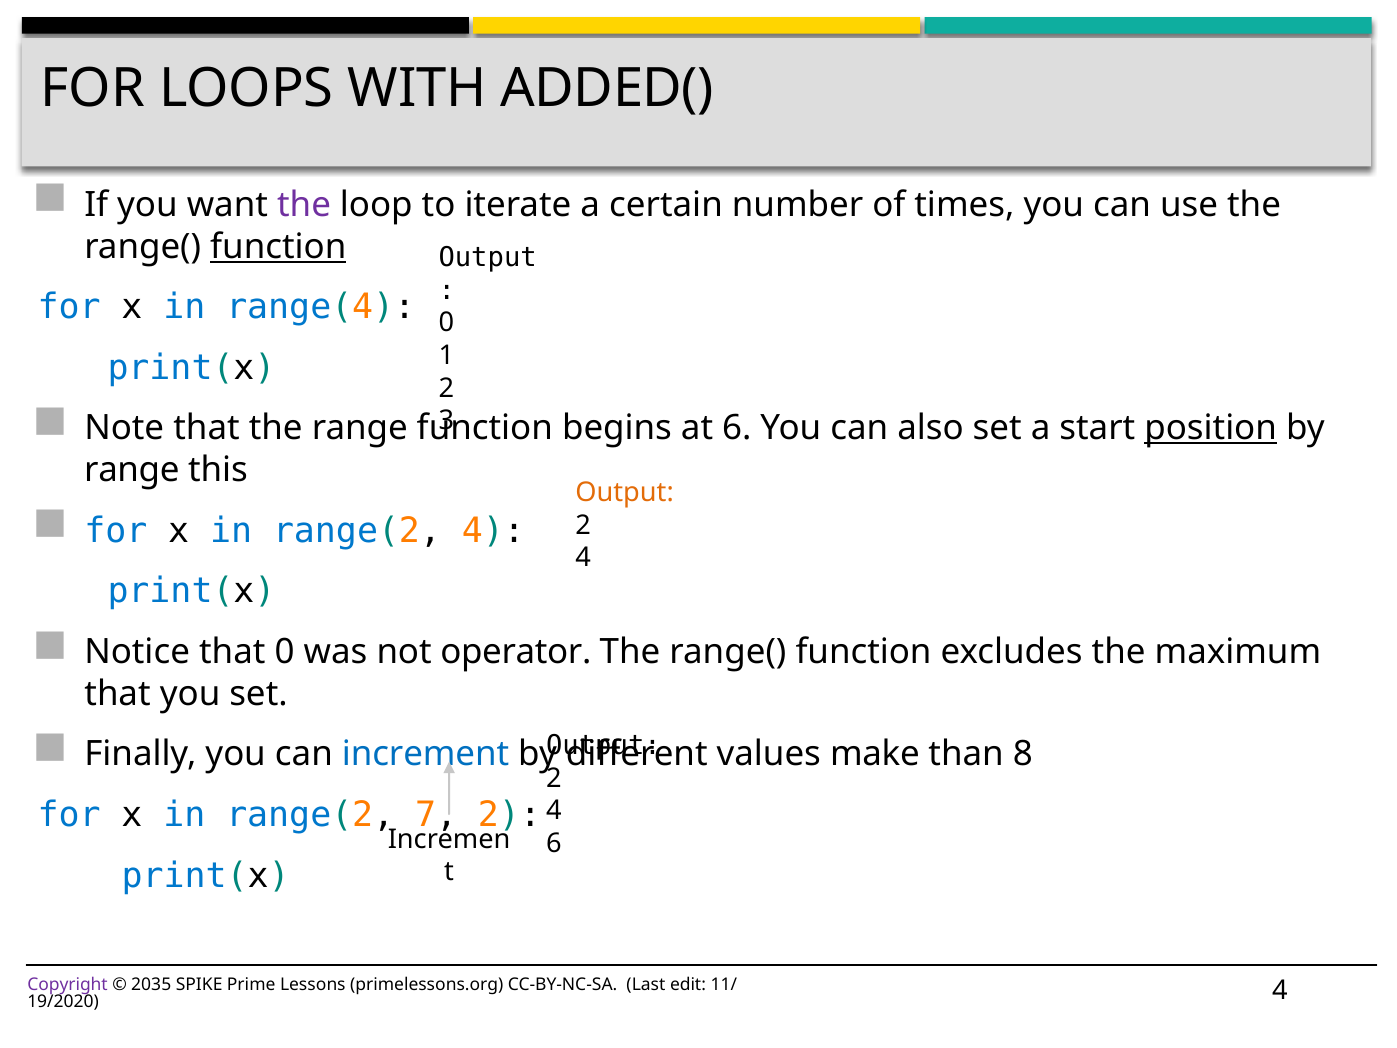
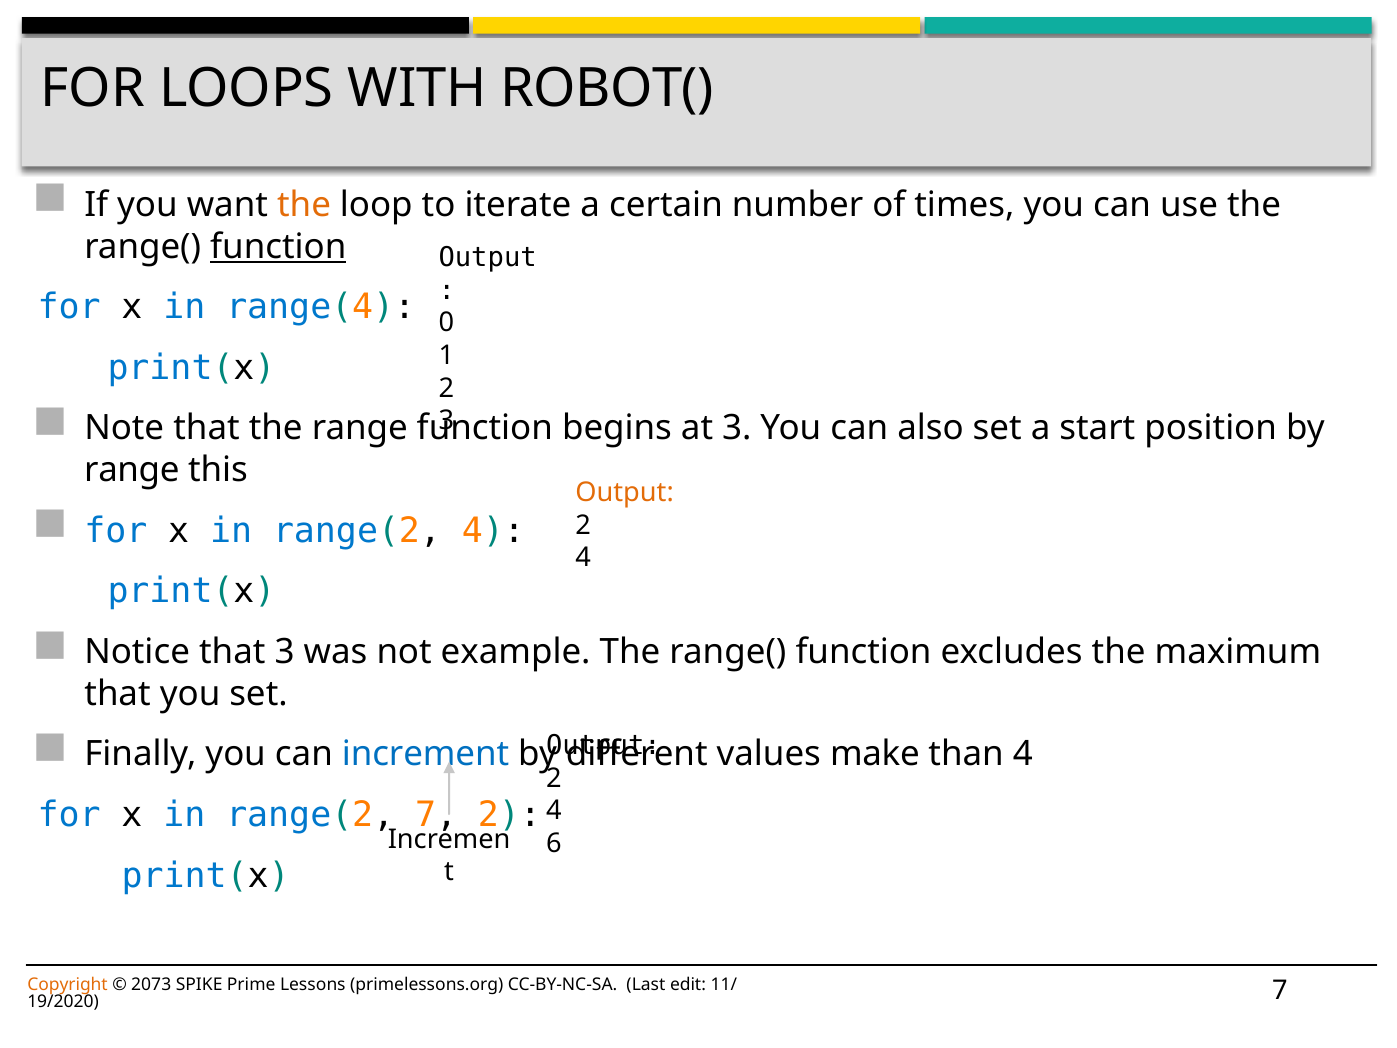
ADDED(: ADDED( -> ROBOT( (607, 88)
the colour: purple -> orange (304, 205)
at 6: 6 -> 3 (737, 428)
position underline: present -> none (1211, 428)
that 0: 0 -> 3 (285, 652)
operator: operator -> example (516, 652)
than 8: 8 -> 4 (1023, 754)
Copyright colour: purple -> orange (68, 984)
2035: 2035 -> 2073 (151, 984)
4: 4 -> 7 (1280, 990)
